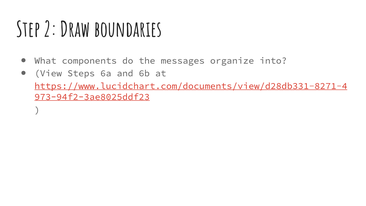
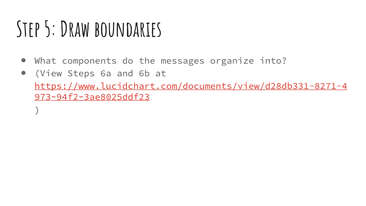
2: 2 -> 5 (50, 30)
